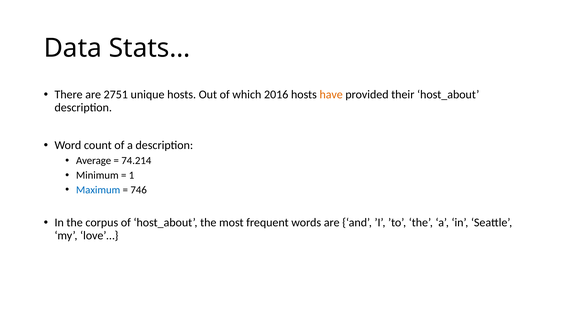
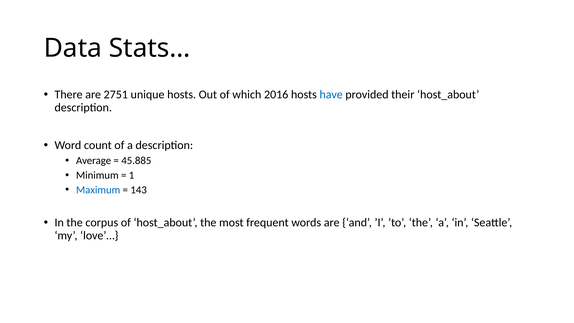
have colour: orange -> blue (331, 95)
74.214: 74.214 -> 45.885 (136, 161)
746: 746 -> 143 (139, 190)
